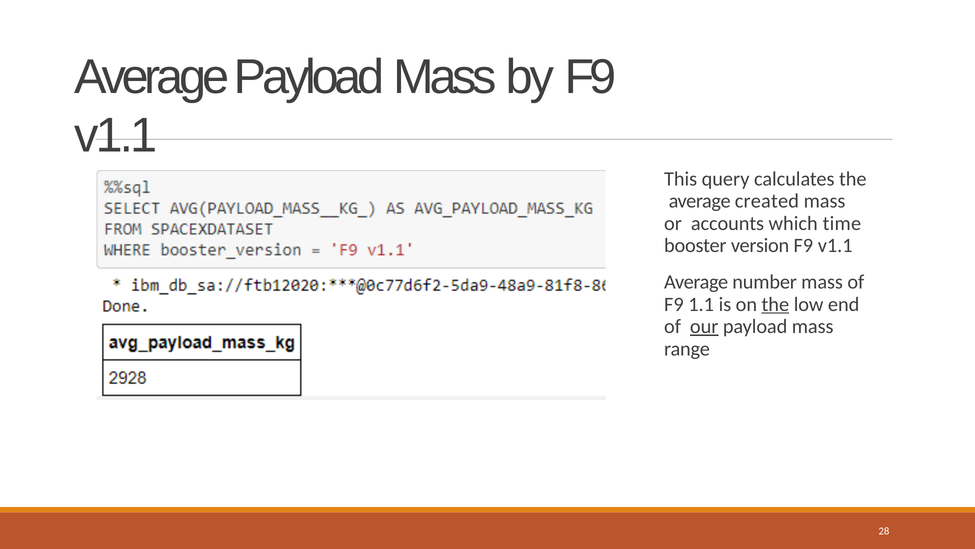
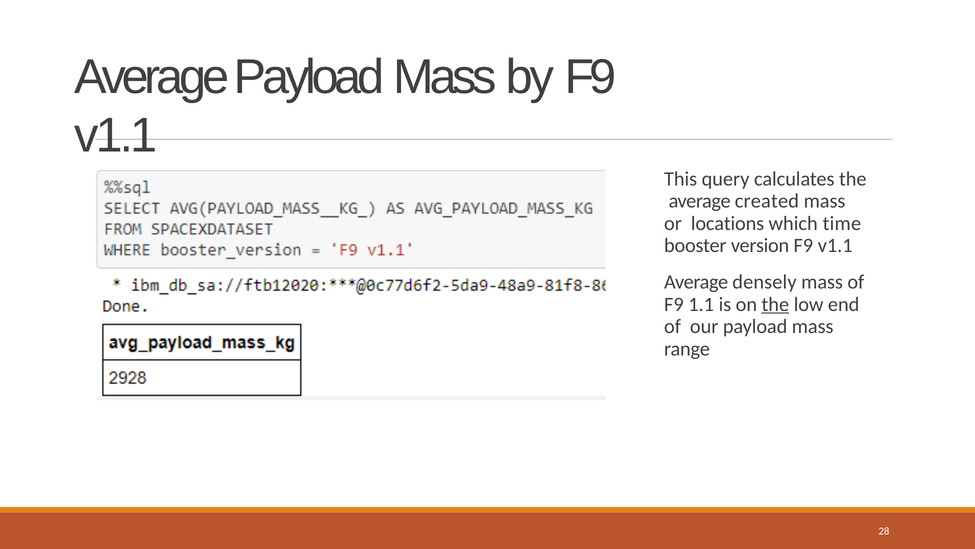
accounts: accounts -> locations (728, 223)
number: number -> densely (764, 282)
our underline: present -> none (704, 326)
